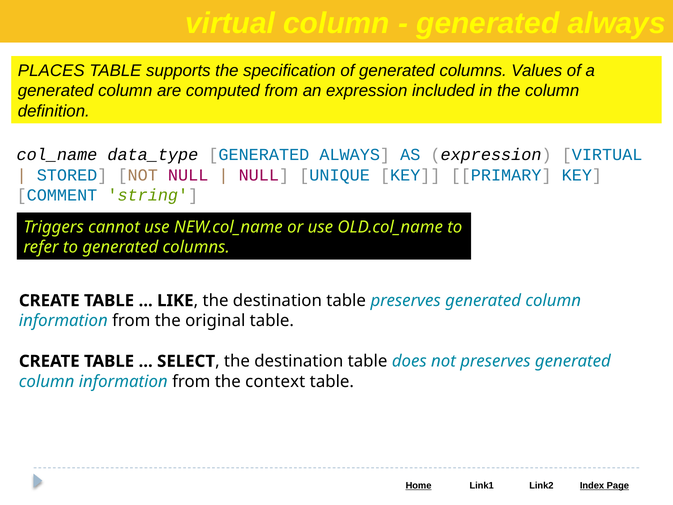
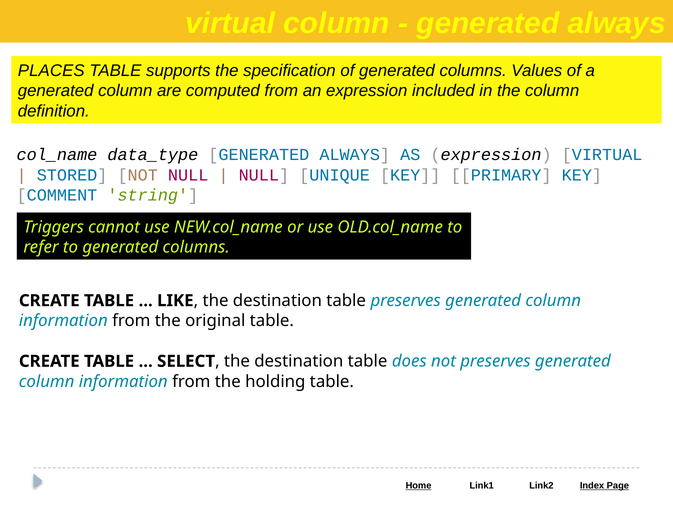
context: context -> holding (275, 381)
